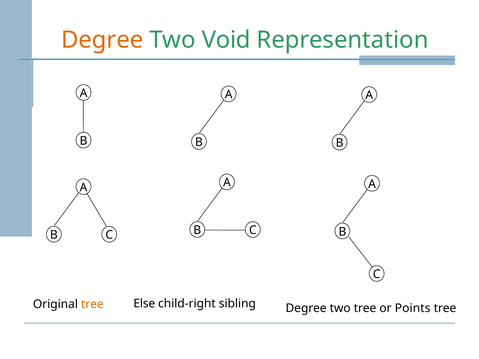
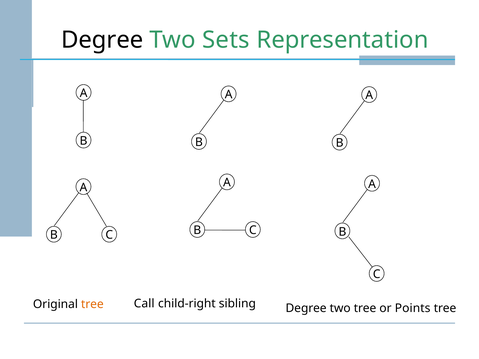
Degree colour: orange -> black (102, 40)
Void: Void -> Sets (226, 40)
Else: Else -> Call (144, 304)
